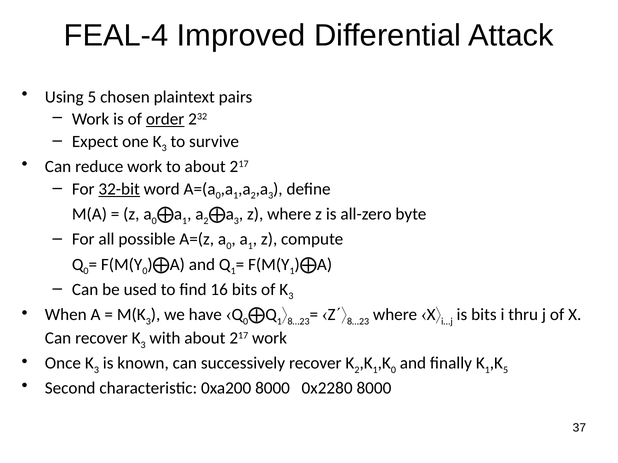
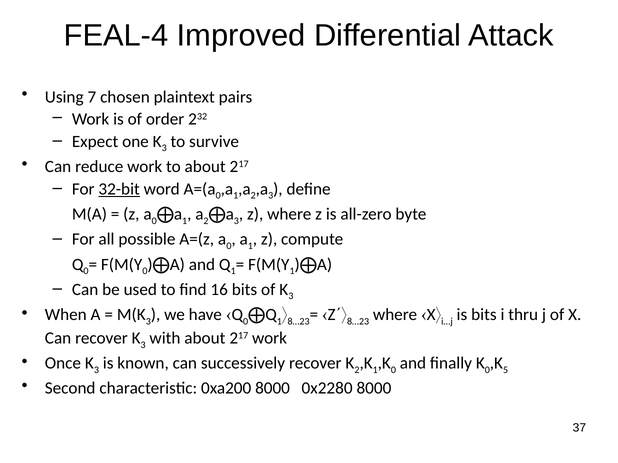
Using 5: 5 -> 7 (92, 97)
order underline: present -> none (165, 119)
1: 1 -> 0 (487, 370)
